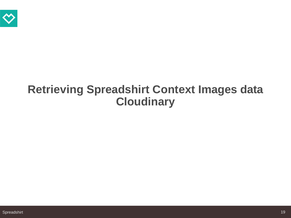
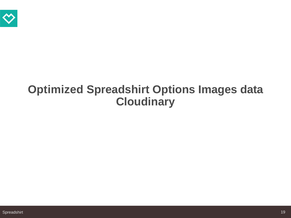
Retrieving: Retrieving -> Optimized (56, 90)
Context: Context -> Options (174, 90)
